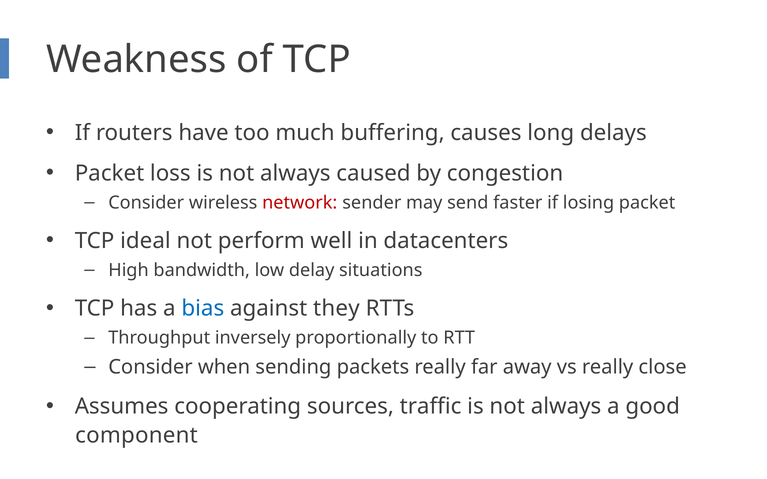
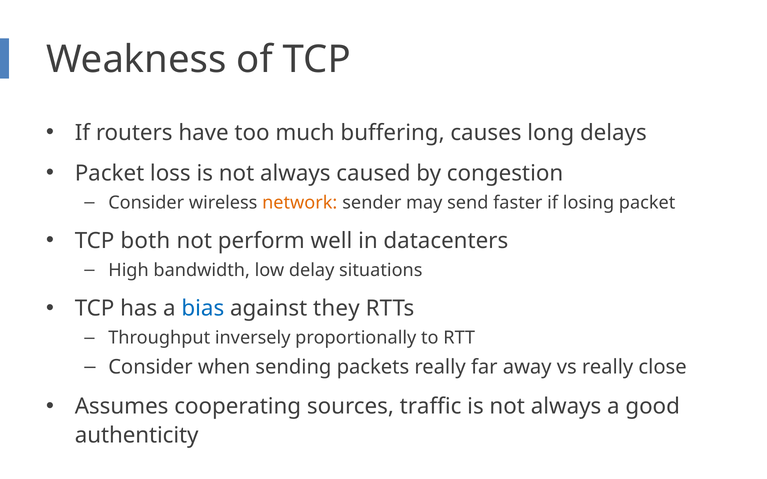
network colour: red -> orange (300, 203)
ideal: ideal -> both (145, 241)
component: component -> authenticity (137, 436)
